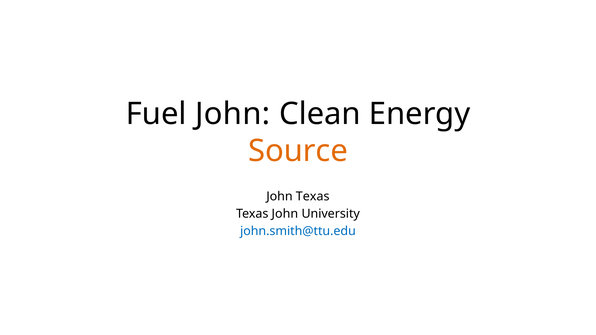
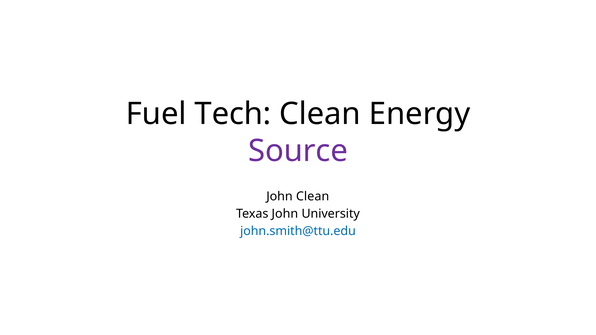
Fuel John: John -> Tech (233, 114)
Source colour: orange -> purple (298, 151)
John Texas: Texas -> Clean (313, 197)
